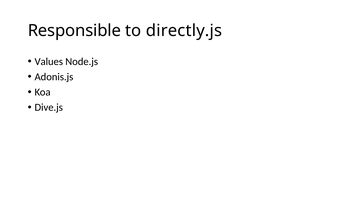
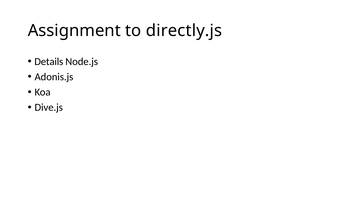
Responsible: Responsible -> Assignment (74, 31)
Values: Values -> Details (49, 62)
